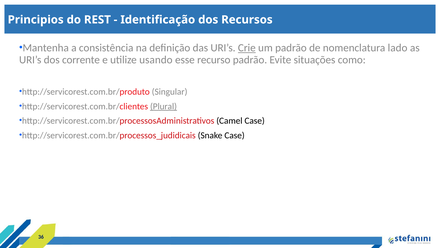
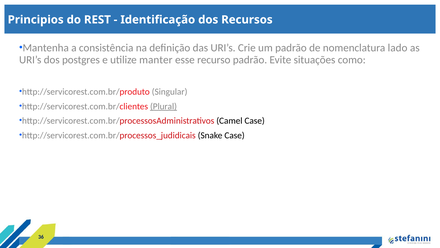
Crie underline: present -> none (247, 48)
corrente: corrente -> postgres (81, 60)
usando: usando -> manter (156, 60)
